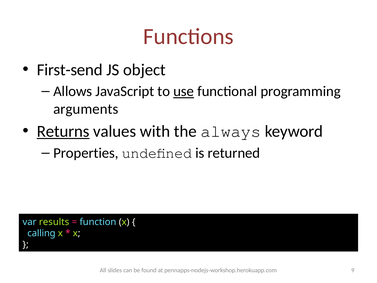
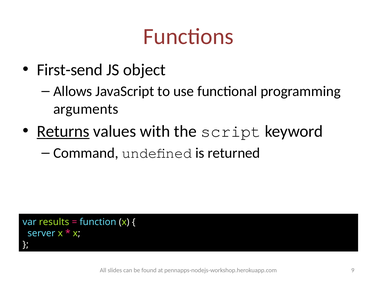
use underline: present -> none (184, 91)
always: always -> script (231, 131)
Properties: Properties -> Command (86, 153)
calling: calling -> server (41, 233)
